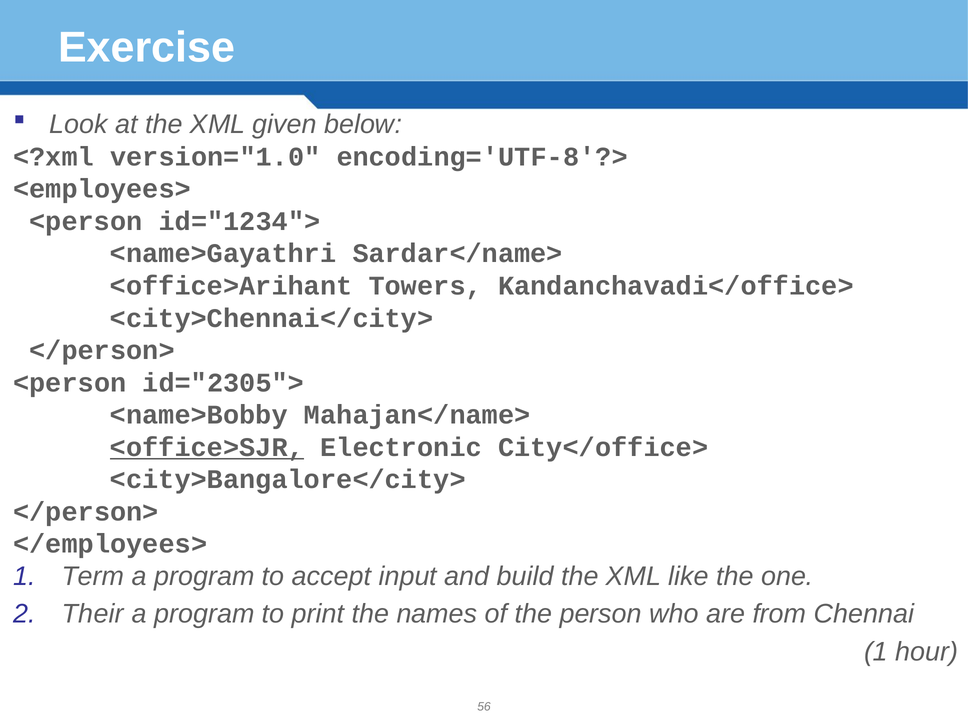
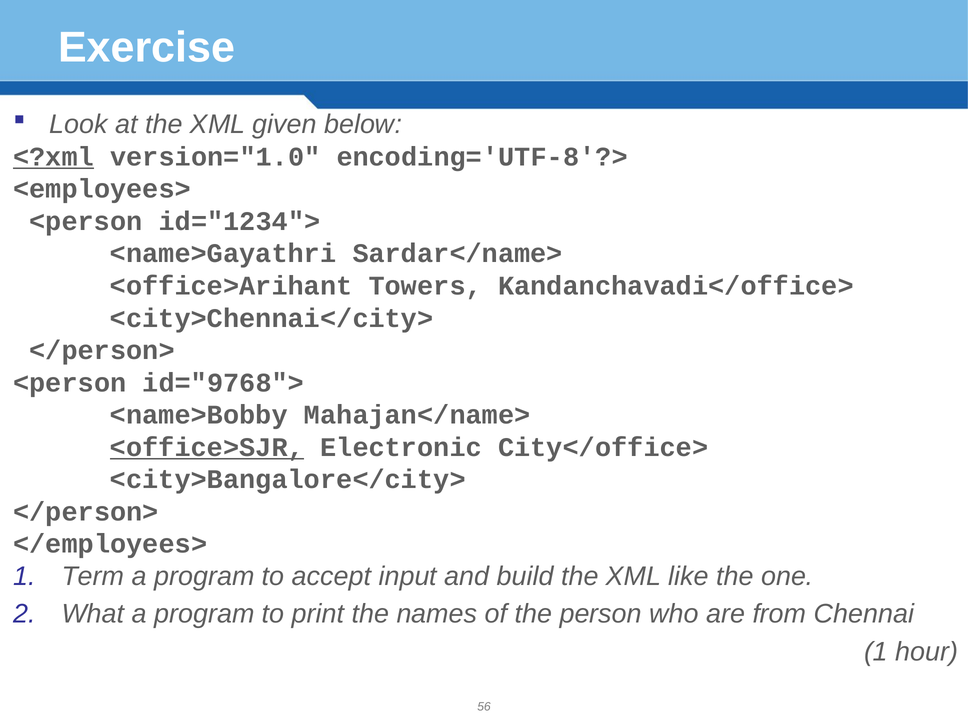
<?xml underline: none -> present (54, 157)
id="2305">: id="2305"> -> id="9768"> (223, 383)
Their: Their -> What (93, 614)
